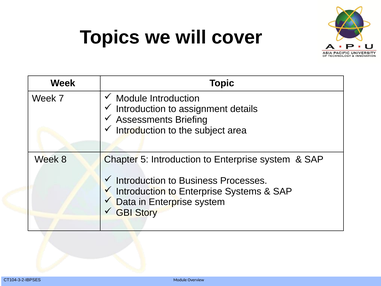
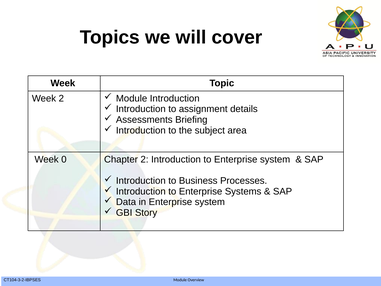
Week 7: 7 -> 2 (61, 98)
8: 8 -> 0 (64, 159)
Chapter 5: 5 -> 2 (145, 159)
